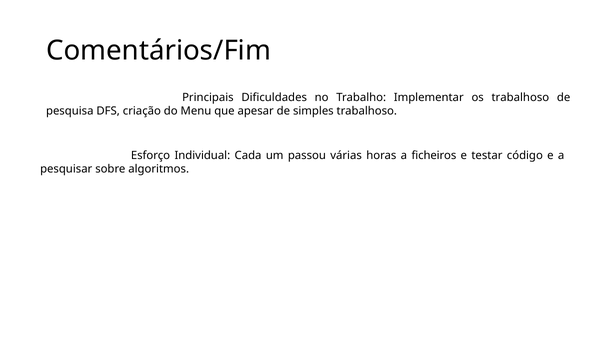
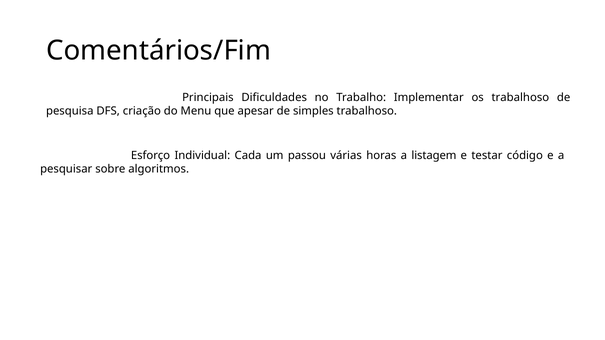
ficheiros: ficheiros -> listagem (434, 156)
